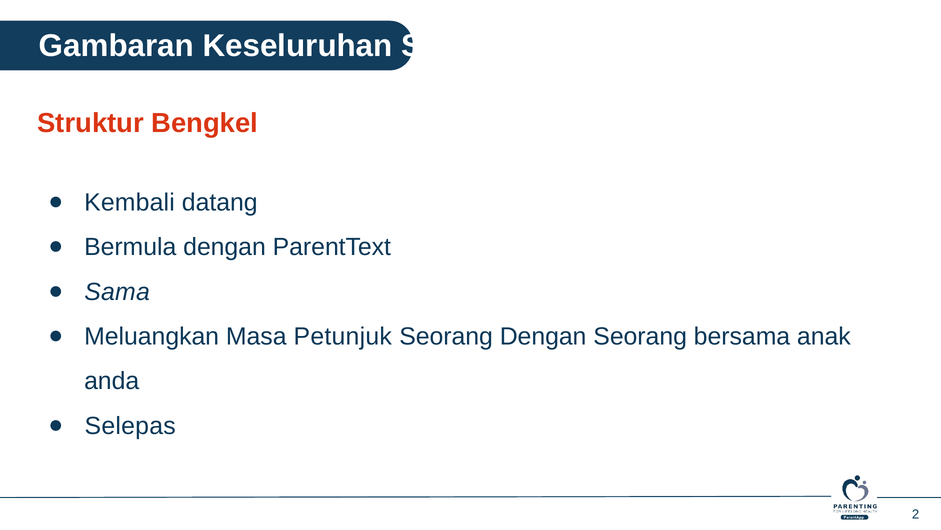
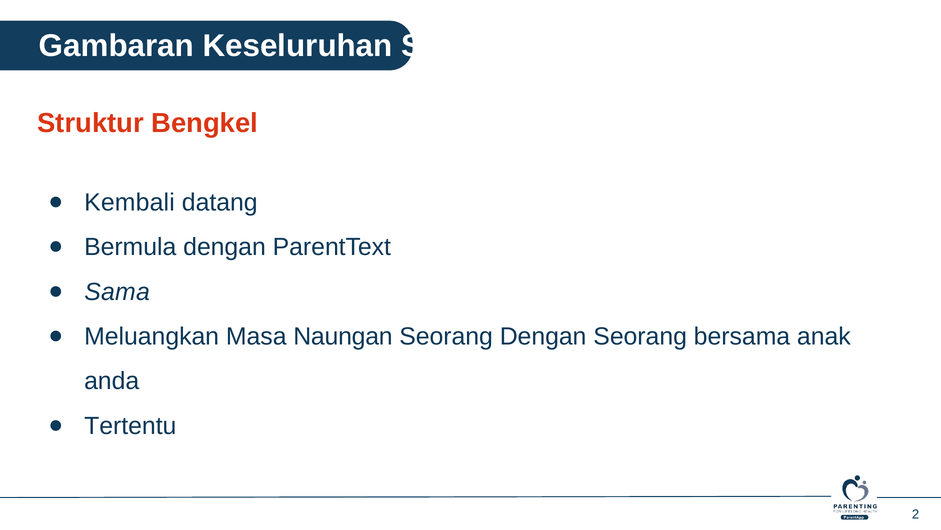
Petunjuk: Petunjuk -> Naungan (343, 336)
Selepas: Selepas -> Tertentu (130, 425)
